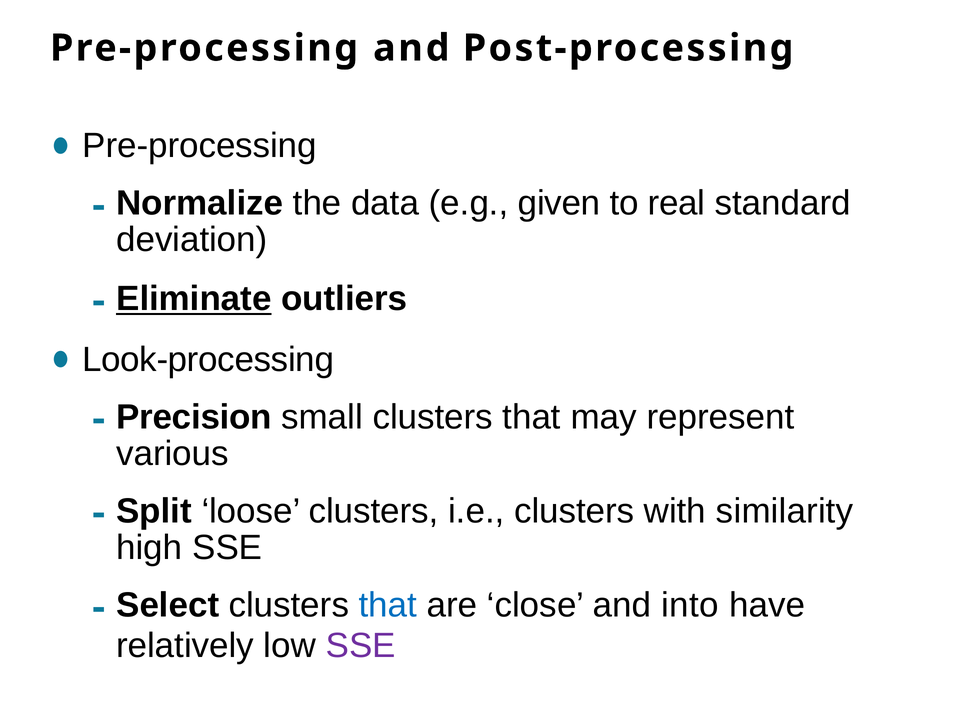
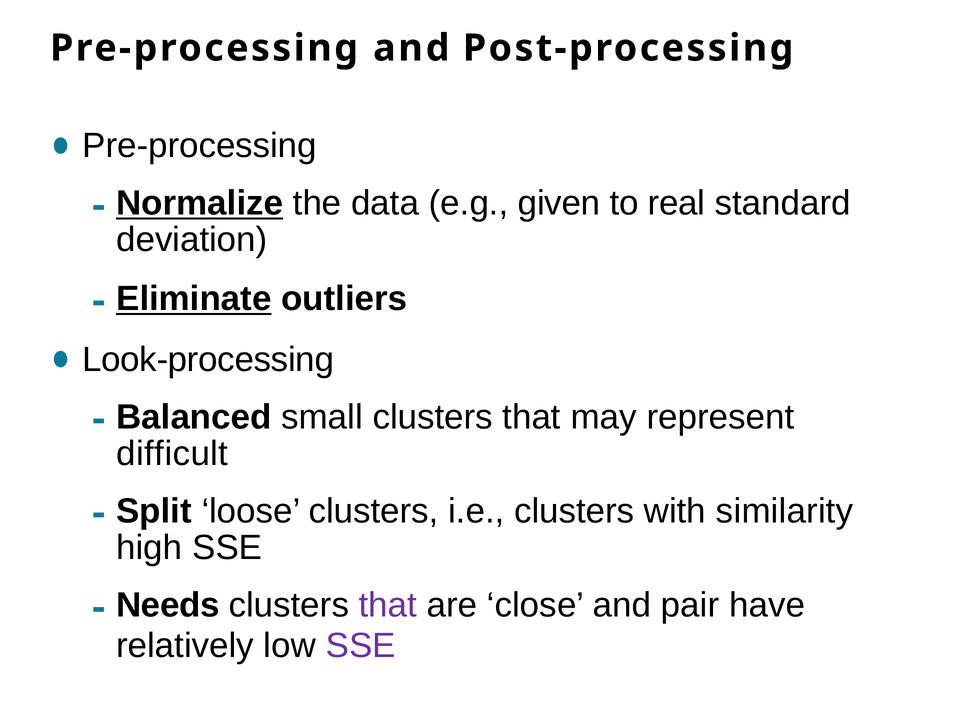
Normalize underline: none -> present (200, 203)
Precision: Precision -> Balanced (194, 417)
various: various -> difficult (172, 453)
Select: Select -> Needs (168, 605)
that colour: blue -> purple (388, 605)
into: into -> pair (690, 605)
